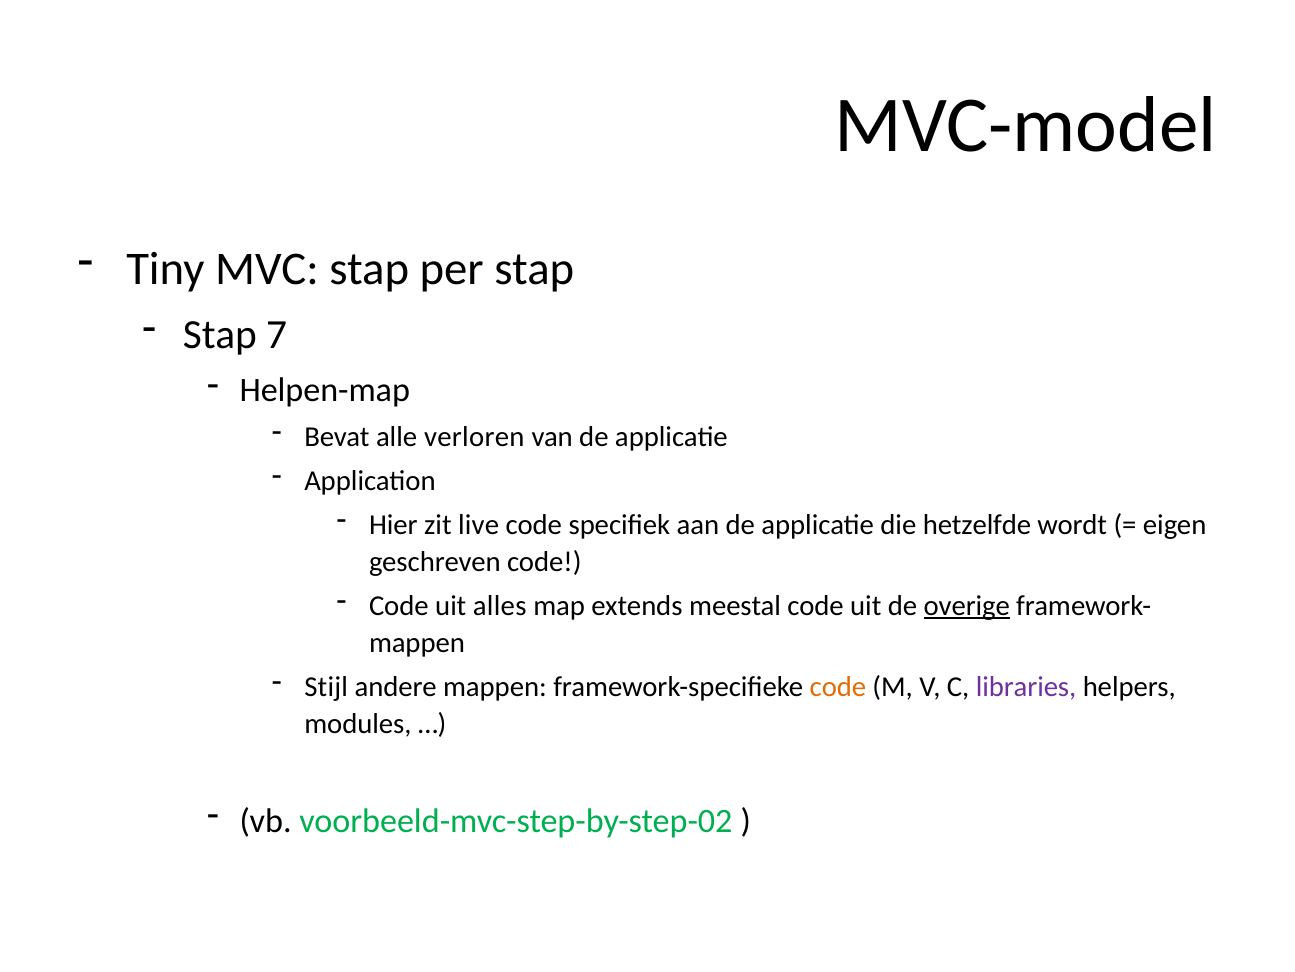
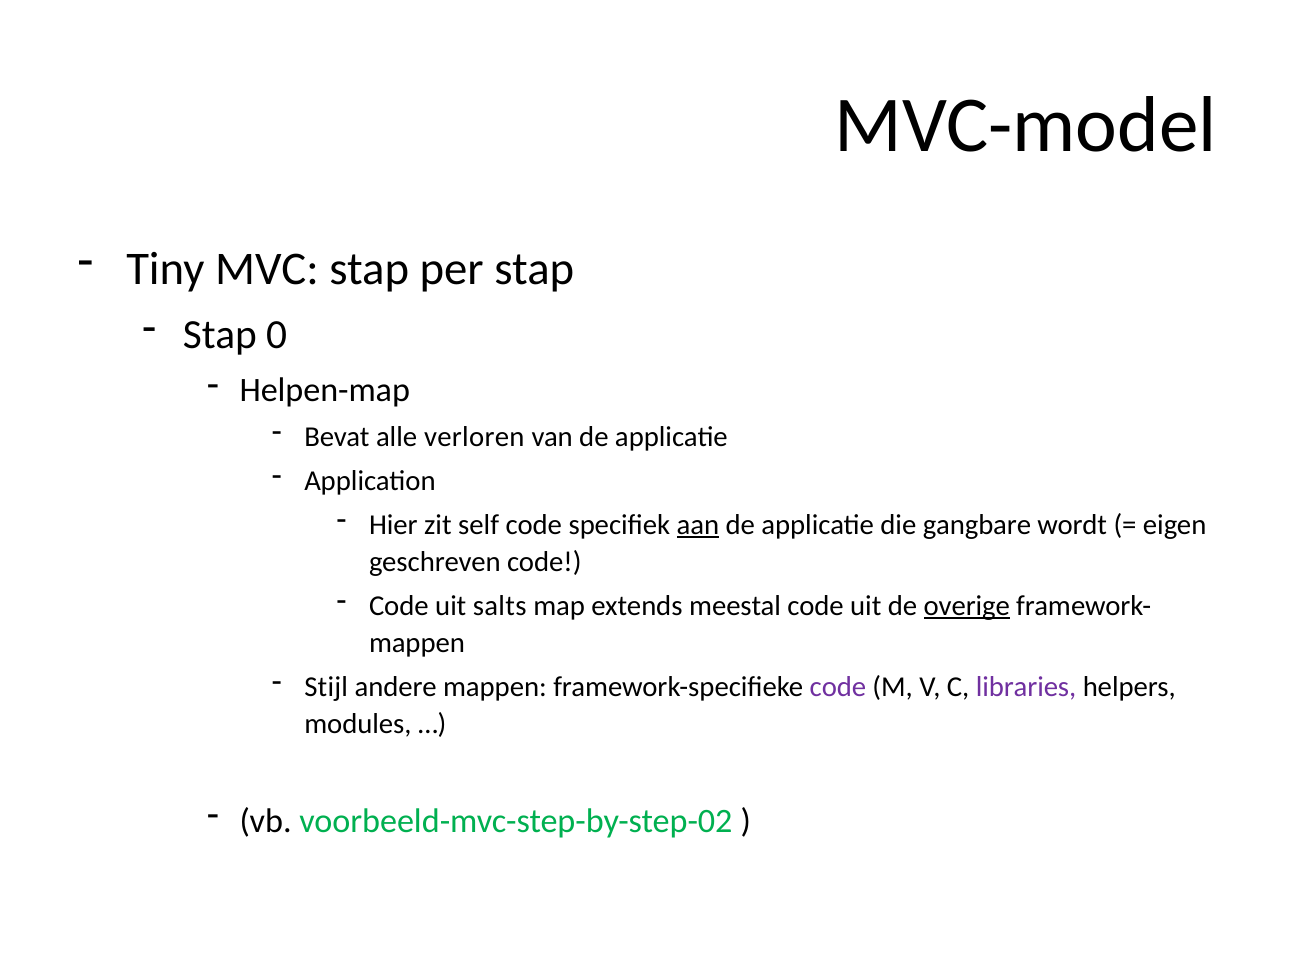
7: 7 -> 0 (277, 334)
live: live -> self (479, 524)
aan underline: none -> present (698, 524)
hetzelfde: hetzelfde -> gangbare (977, 524)
alles: alles -> salts (500, 605)
code colour: orange -> purple (838, 686)
